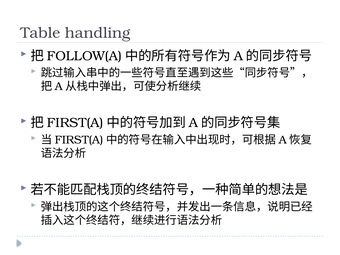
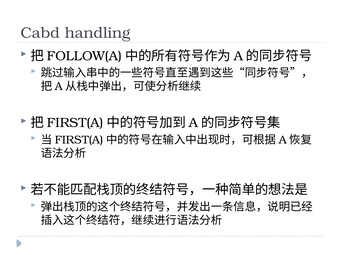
Table: Table -> Cabd (40, 33)
